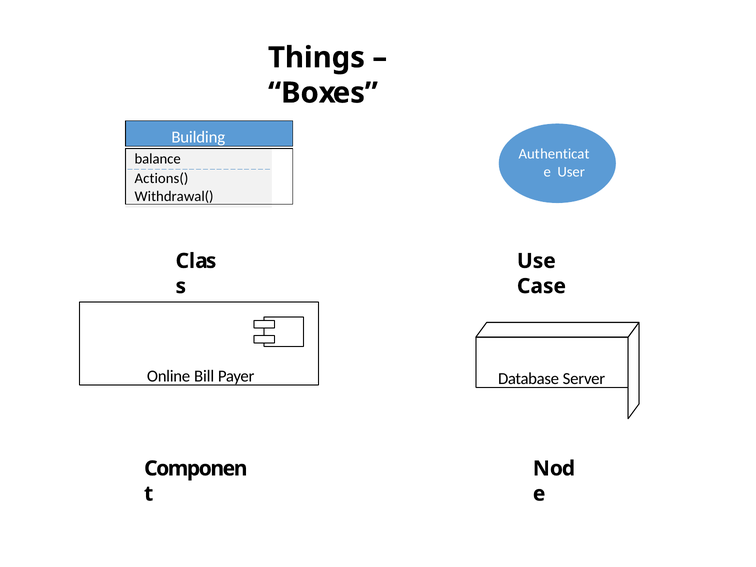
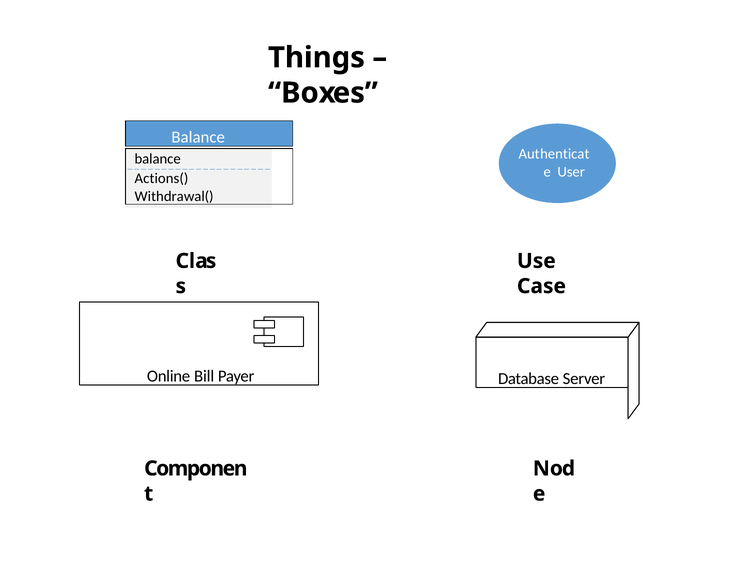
Building: Building -> Balance (198, 137)
